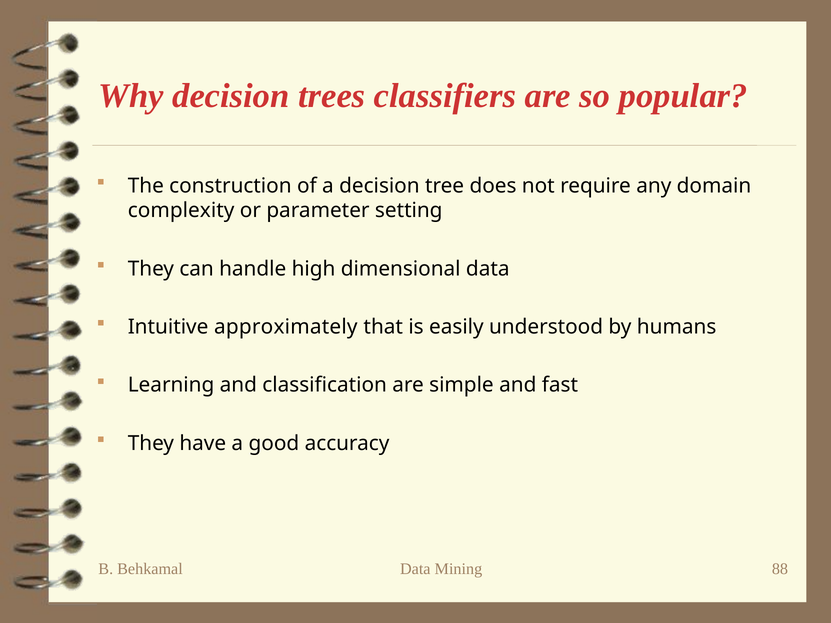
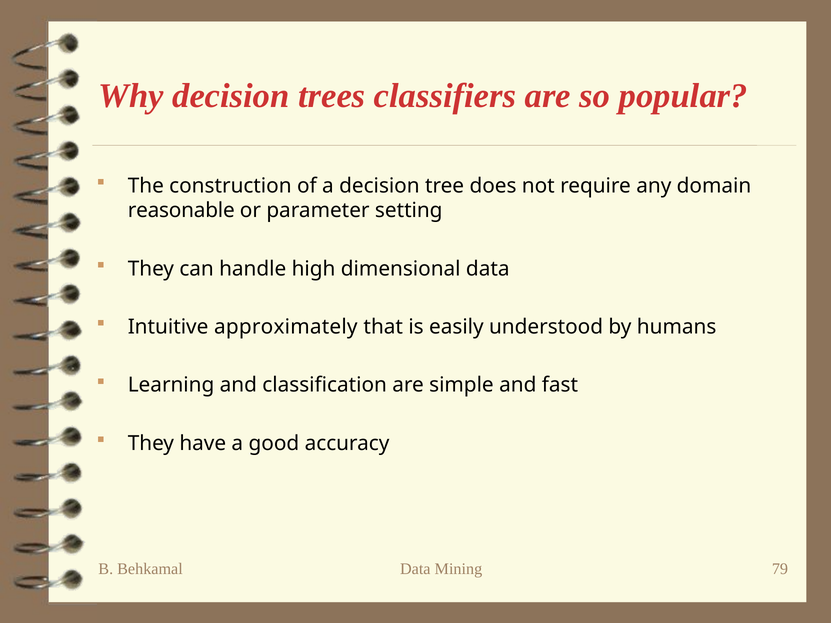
complexity: complexity -> reasonable (181, 211)
88: 88 -> 79 (780, 569)
